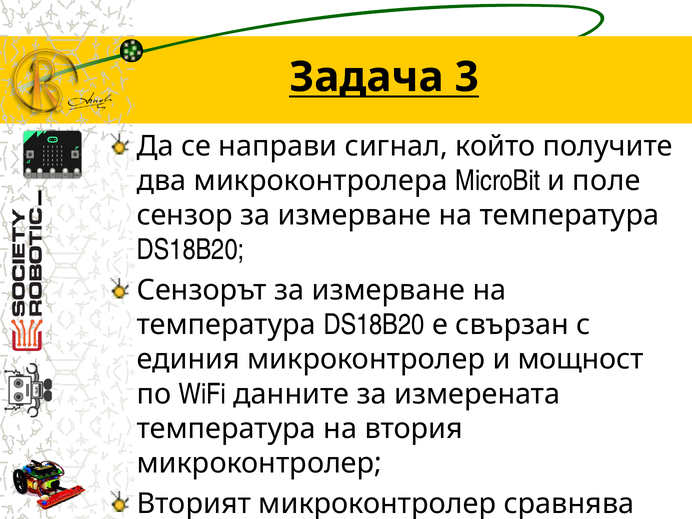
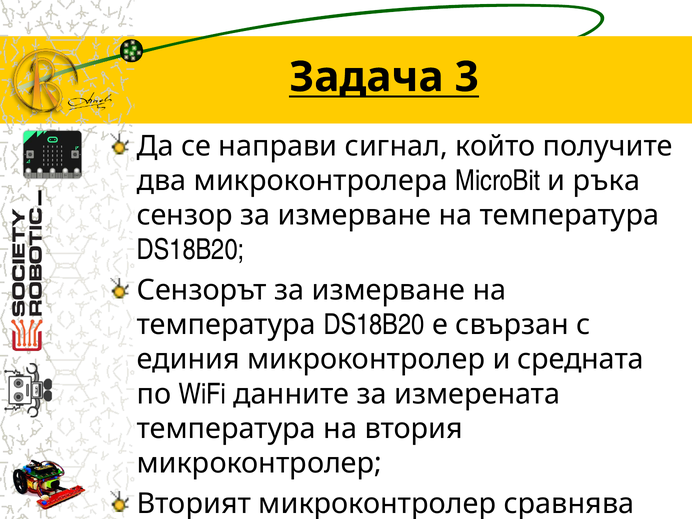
поле: поле -> ръка (607, 181)
мощност: мощност -> средната (581, 359)
